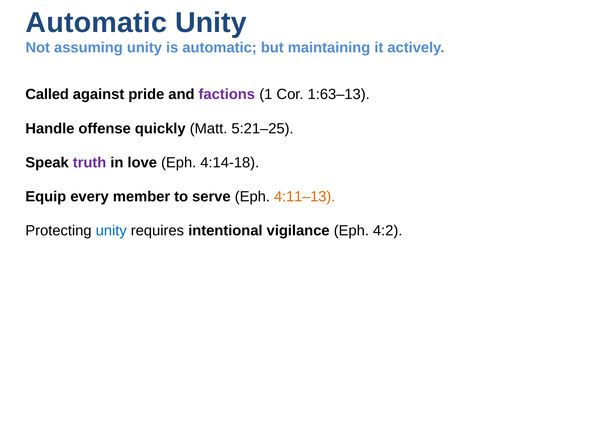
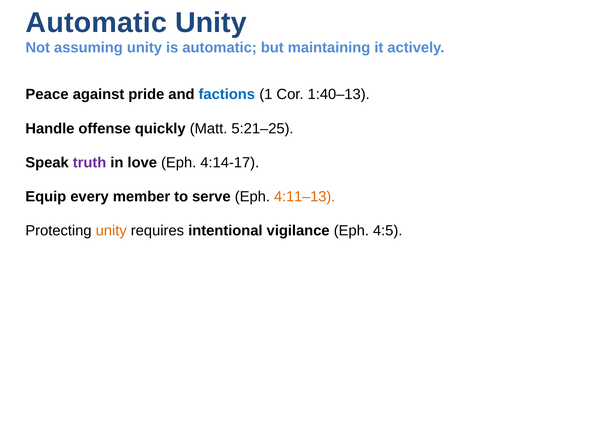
Called: Called -> Peace (47, 94)
factions colour: purple -> blue (227, 94)
1:63–13: 1:63–13 -> 1:40–13 (339, 94)
4:14-18: 4:14-18 -> 4:14-17 (230, 162)
unity colour: blue -> orange (111, 231)
4:2: 4:2 -> 4:5 (388, 231)
